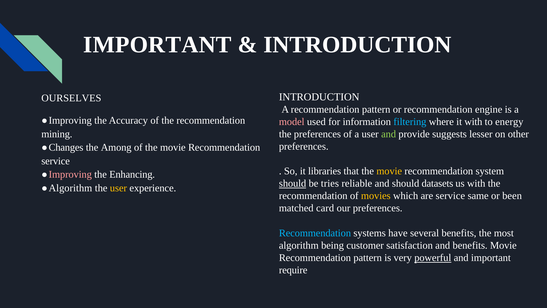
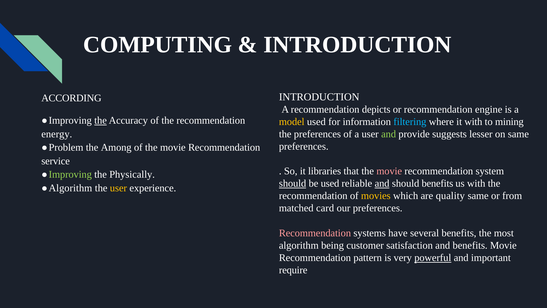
IMPORTANT: IMPORTANT -> COMPUTING (158, 45)
OURSELVES: OURSELVES -> ACCORDING (71, 98)
A recommendation pattern: pattern -> depicts (376, 110)
the underline: none -> present (101, 120)
model colour: pink -> yellow (292, 122)
energy: energy -> mining (509, 122)
mining: mining -> energy (57, 134)
on other: other -> same (518, 134)
Changes: Changes -> Problem (66, 147)
movie colour: yellow -> pink (389, 171)
Improving colour: pink -> light green (70, 174)
Enhancing: Enhancing -> Physically (132, 174)
be tries: tries -> used (330, 183)
and underline: none -> present (382, 183)
should datasets: datasets -> benefits (437, 183)
are service: service -> quality (450, 196)
been: been -> from (512, 196)
Recommendation colour: light blue -> pink (315, 233)
